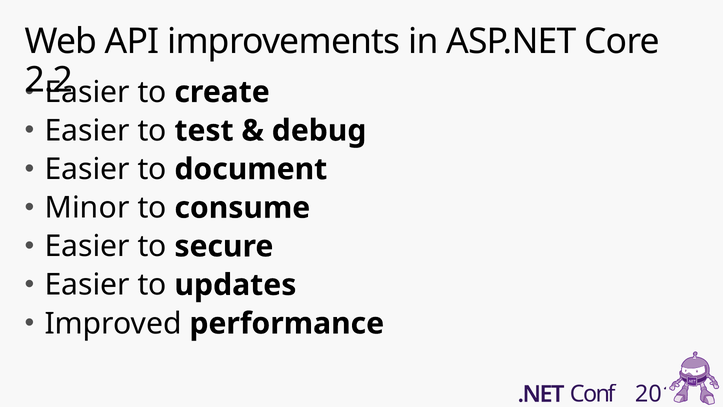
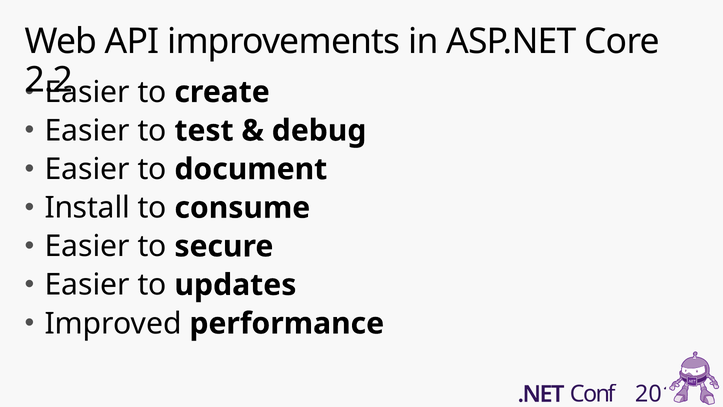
Minor: Minor -> Install (87, 208)
